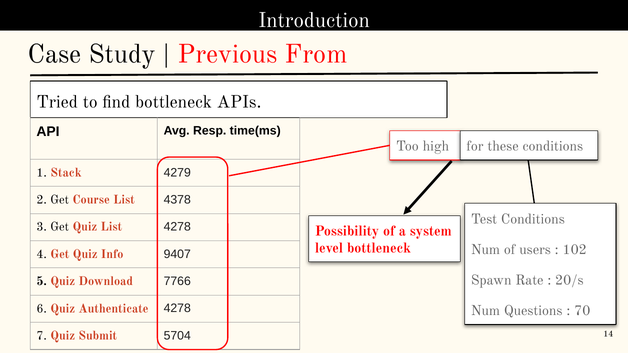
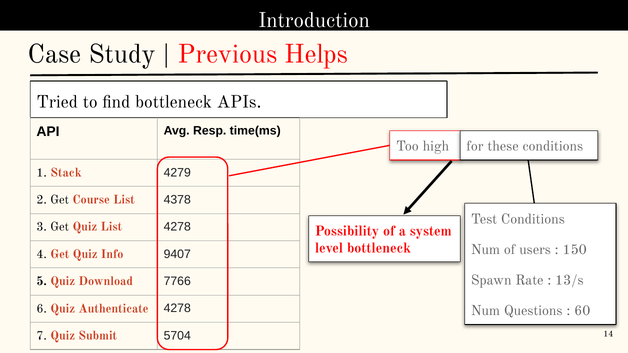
From: From -> Helps (316, 54)
102: 102 -> 150 (575, 250)
20/s: 20/s -> 13/s (569, 280)
70: 70 -> 60 (582, 311)
